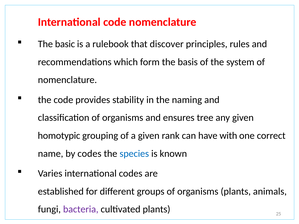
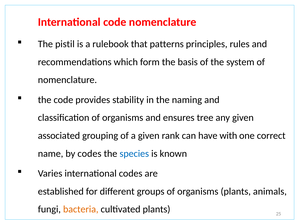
basic: basic -> pistil (65, 44)
discover: discover -> patterns (167, 44)
homotypic: homotypic -> associated (59, 136)
bacteria colour: purple -> orange (81, 209)
